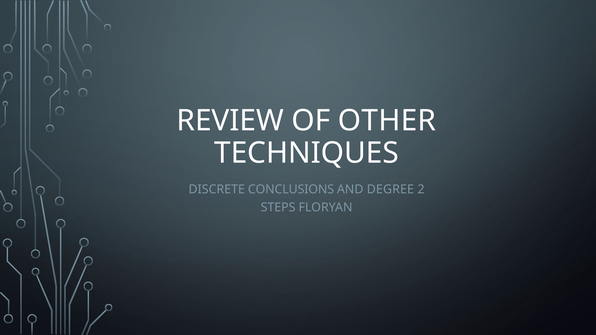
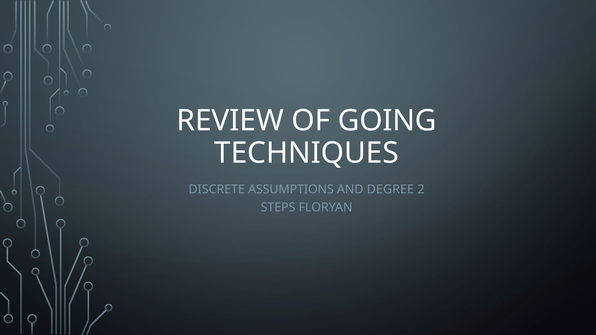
OTHER: OTHER -> GOING (387, 121)
CONCLUSIONS: CONCLUSIONS -> ASSUMPTIONS (291, 190)
